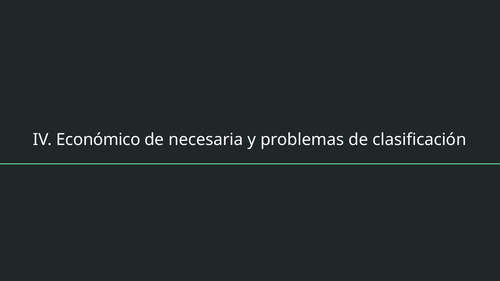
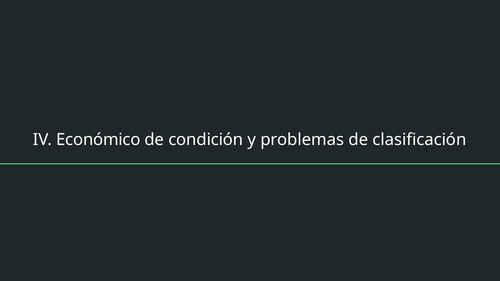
necesaria: necesaria -> condición (206, 140)
